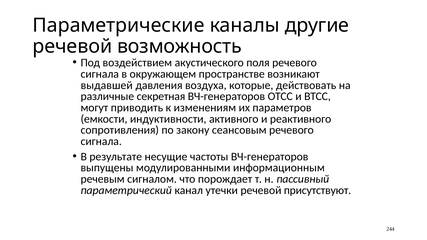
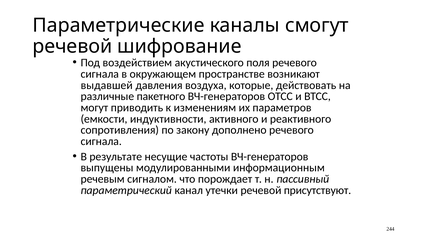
другие: другие -> смогут (317, 25)
возможность: возможность -> шифрование (179, 46)
секретная: секретная -> пакетного (161, 97)
сеансовым: сеансовым -> дополнено (239, 130)
